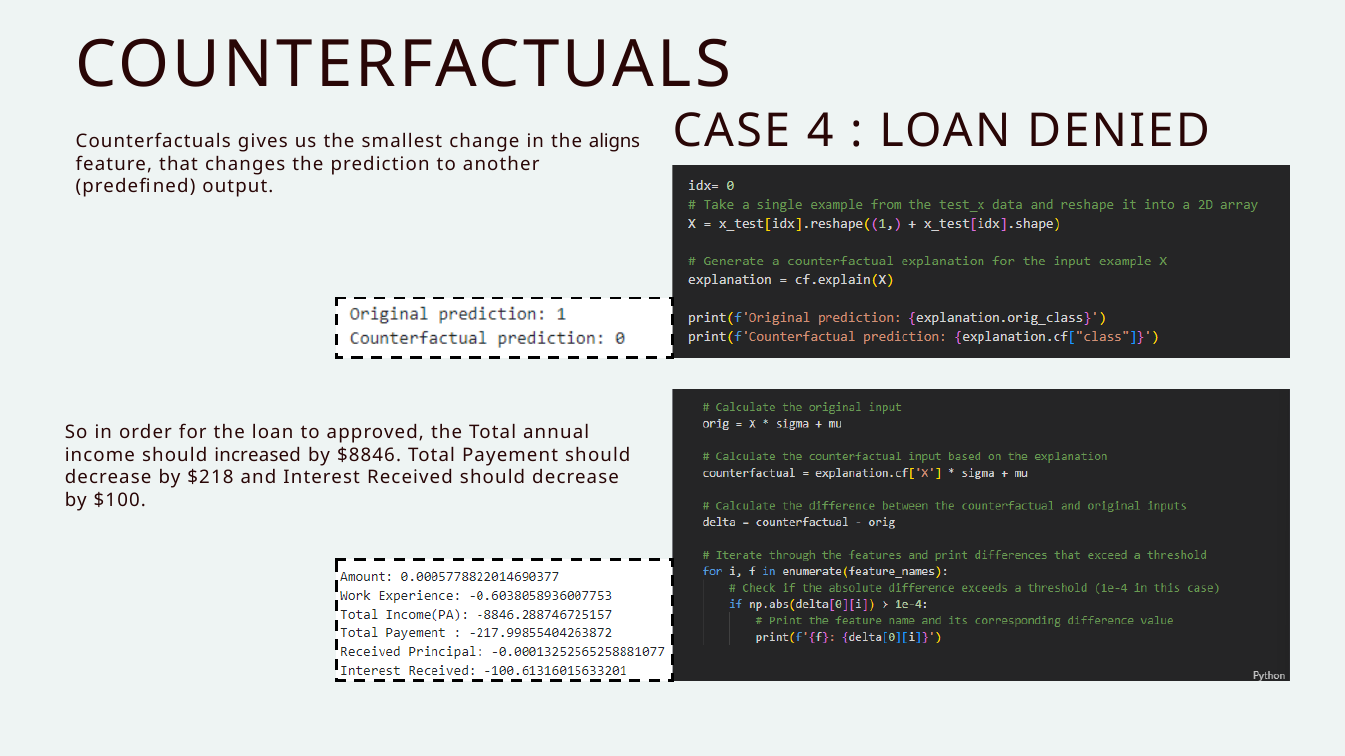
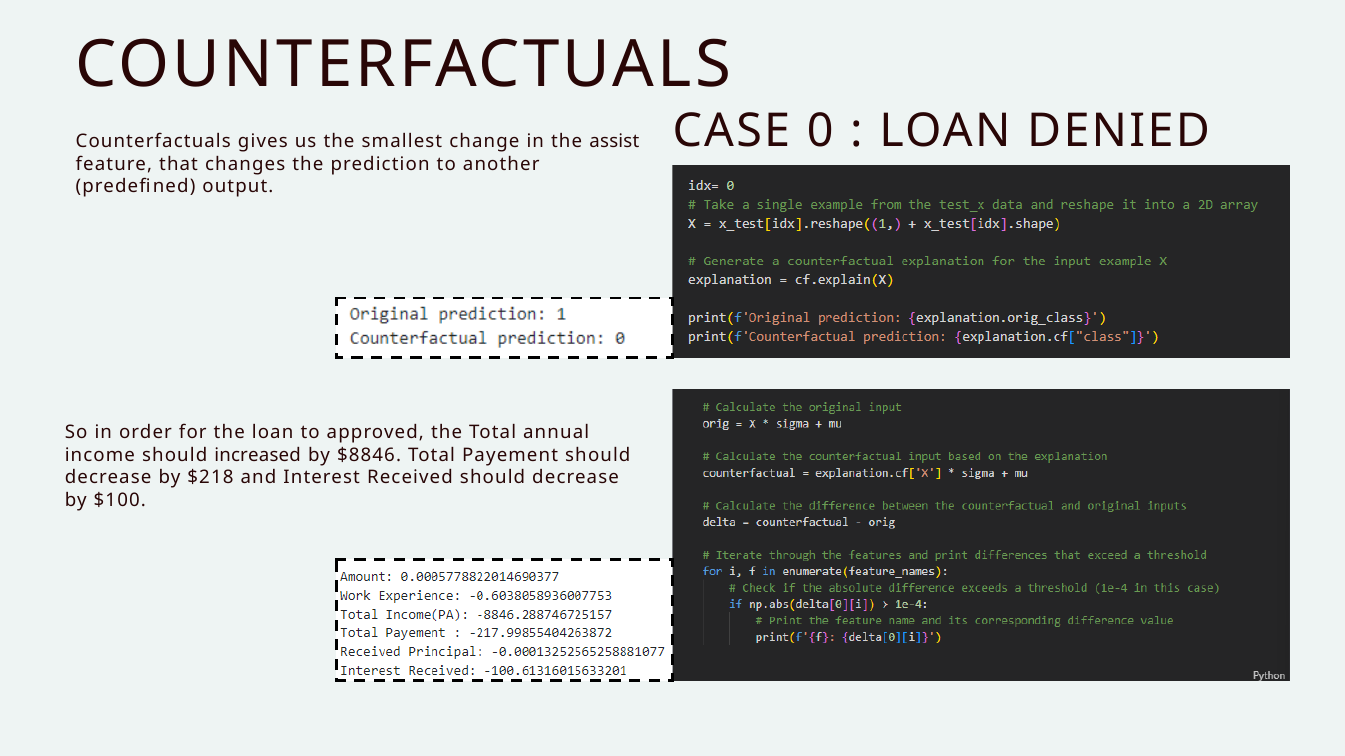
4: 4 -> 0 (820, 131)
aligns: aligns -> assist (614, 142)
